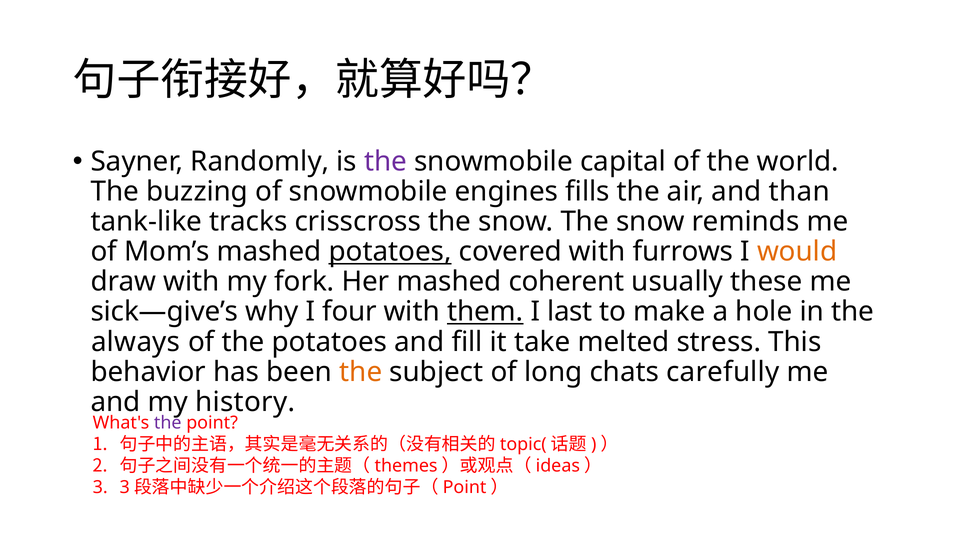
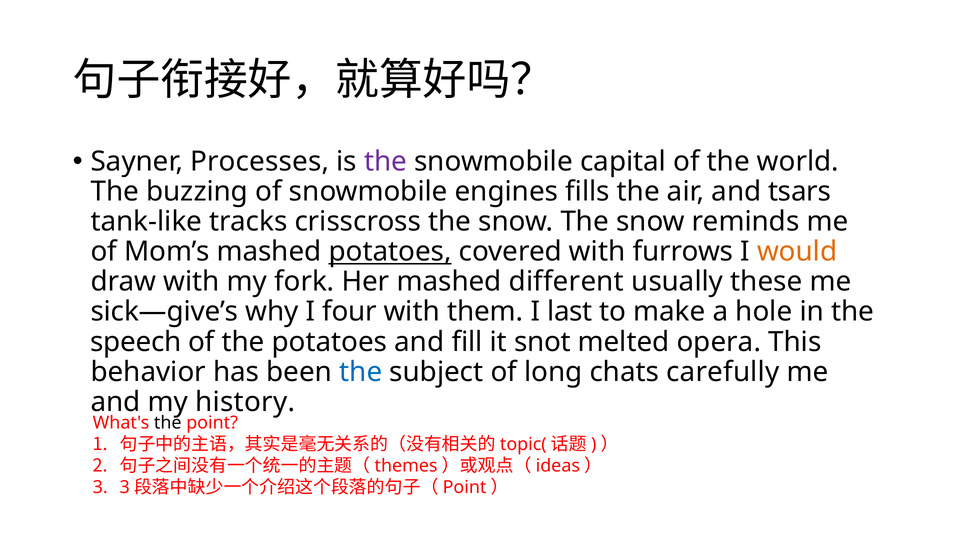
Randomly: Randomly -> Processes (260, 161)
than: than -> tsars (800, 192)
coherent: coherent -> different (566, 282)
them underline: present -> none (485, 312)
always: always -> speech (136, 342)
take: take -> snot (542, 342)
stress: stress -> opera (719, 342)
the colour: orange -> blue (361, 372)
the colour: purple -> black (168, 423)
